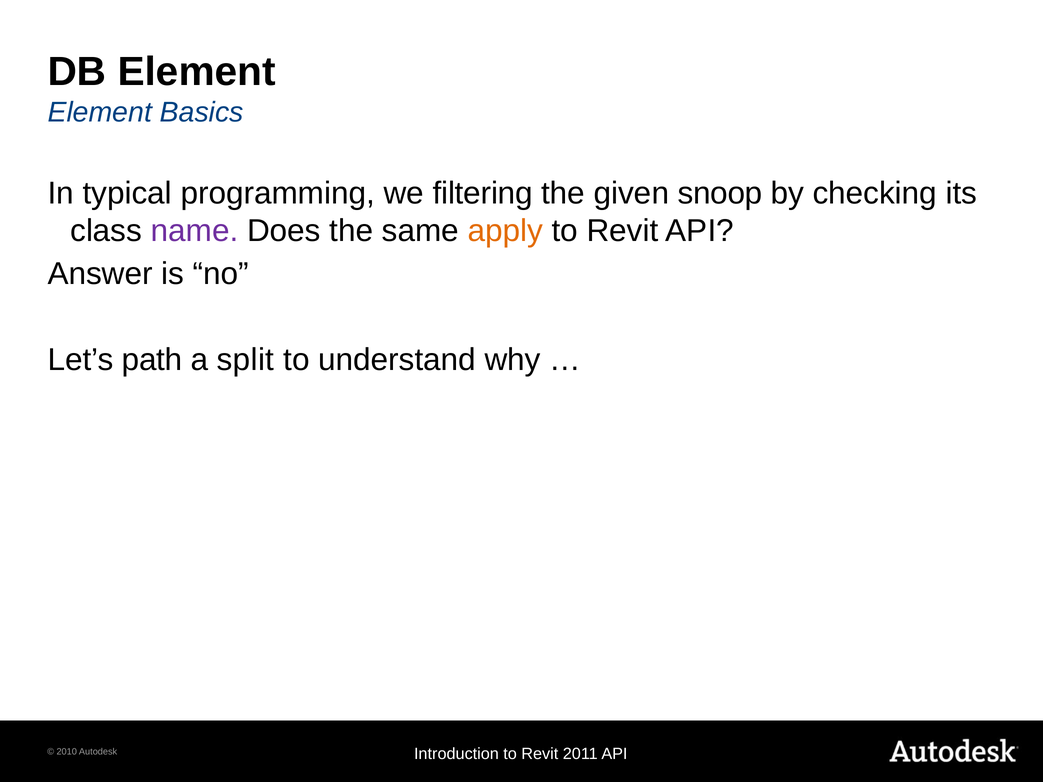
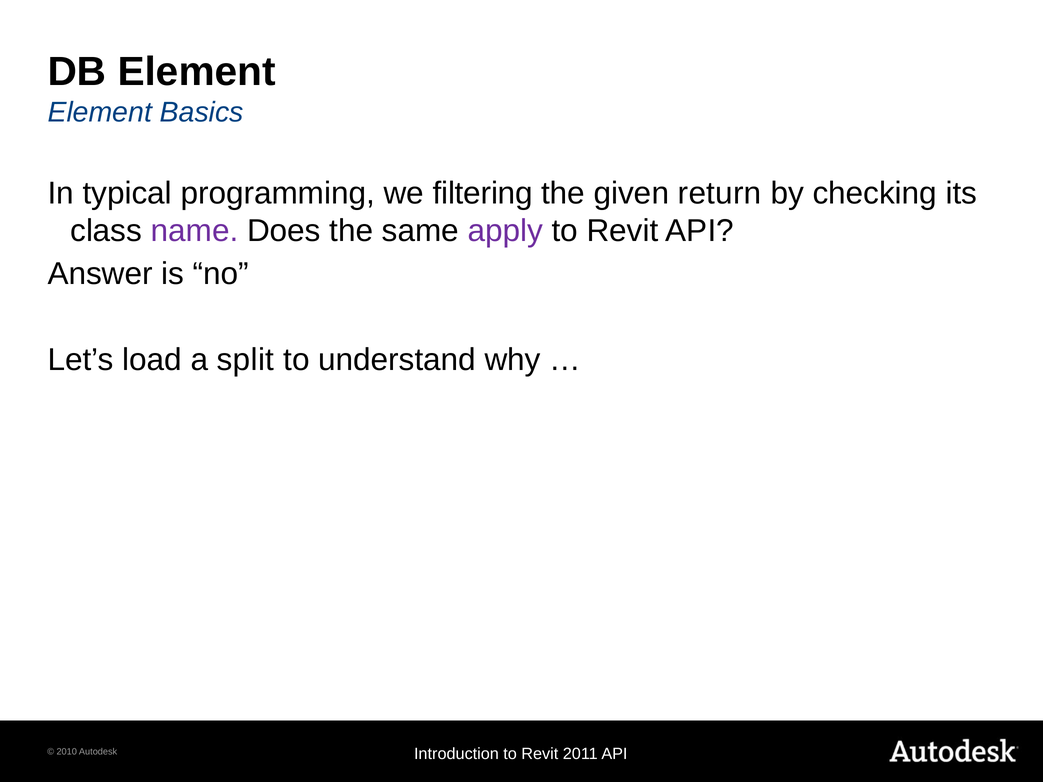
snoop: snoop -> return (720, 193)
apply colour: orange -> purple (505, 231)
path: path -> load (152, 360)
